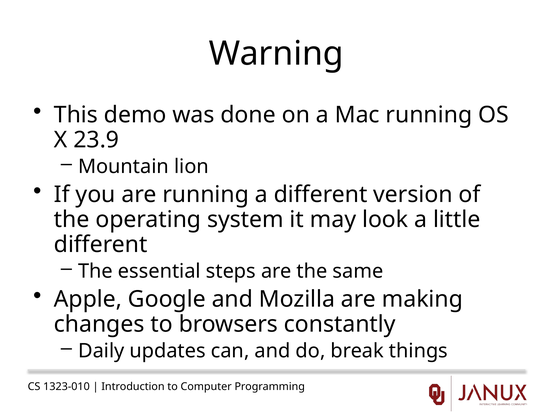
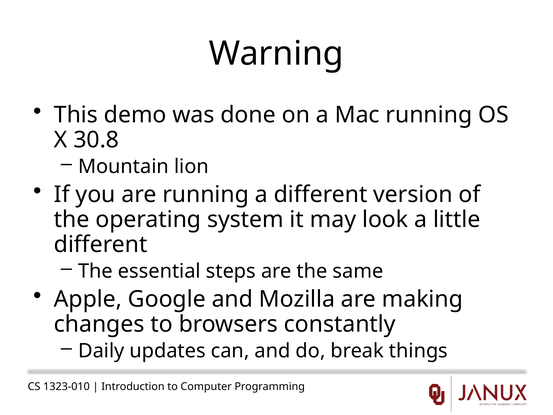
23.9: 23.9 -> 30.8 (96, 140)
